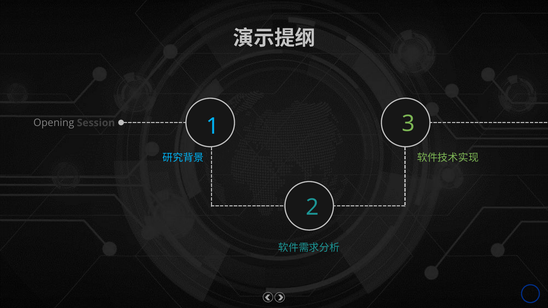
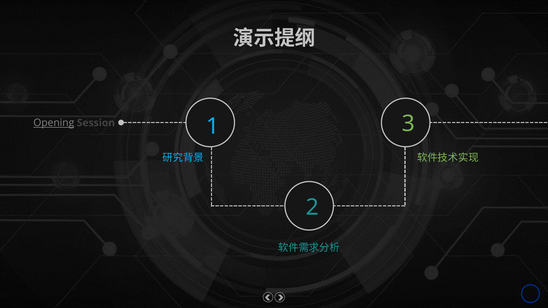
Opening underline: none -> present (54, 123)
